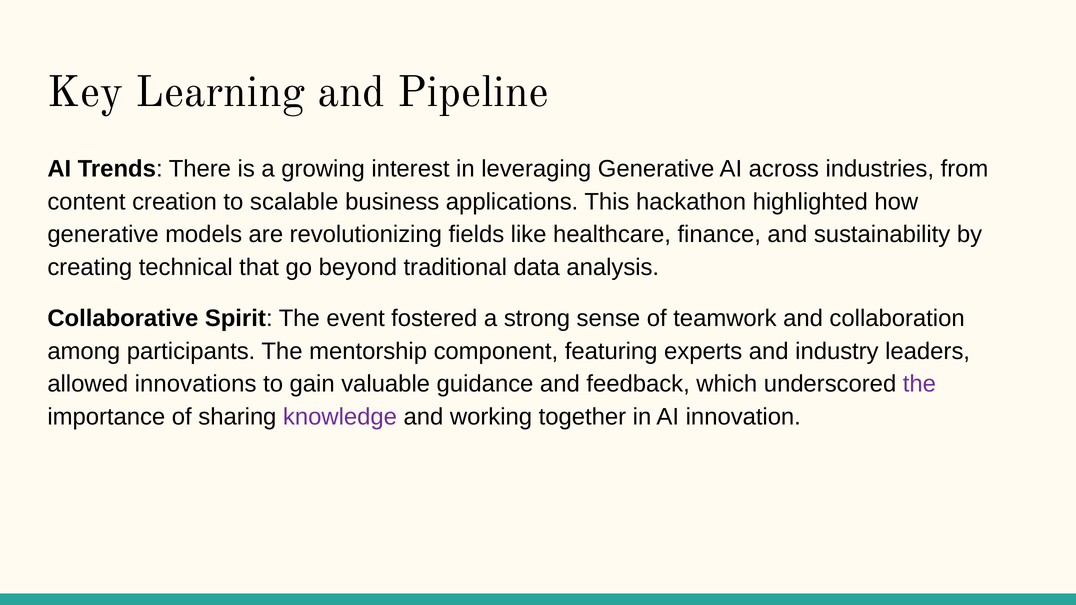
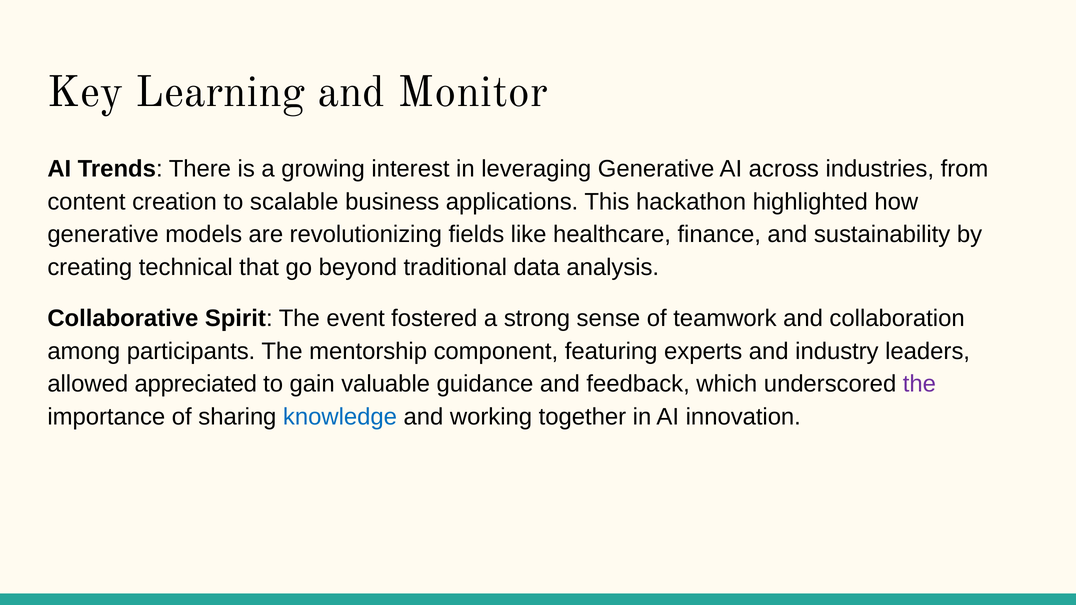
Pipeline: Pipeline -> Monitor (473, 92)
innovations: innovations -> appreciated (196, 384)
knowledge colour: purple -> blue (340, 417)
